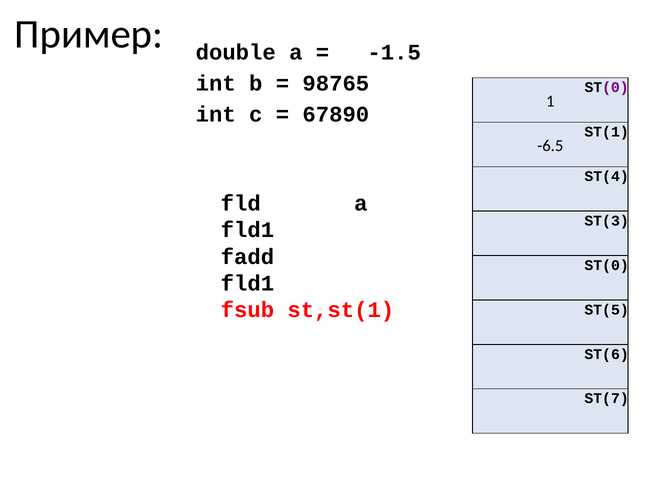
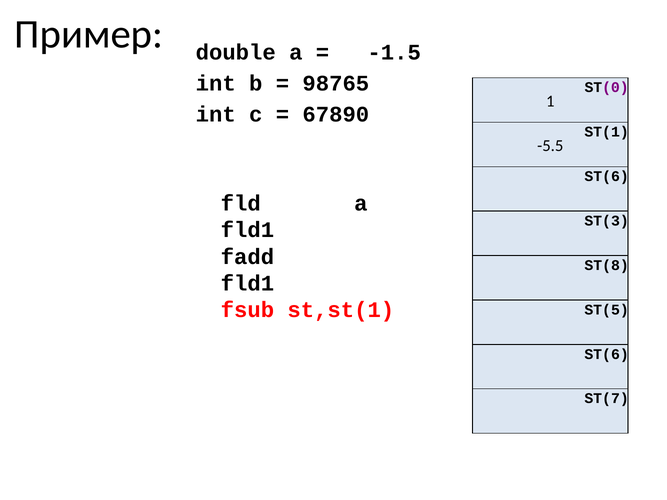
-6.5: -6.5 -> -5.5 (550, 146)
ST(4: ST(4 -> ST(6 (607, 176)
ST(0: ST(0 -> ST(8 (607, 265)
